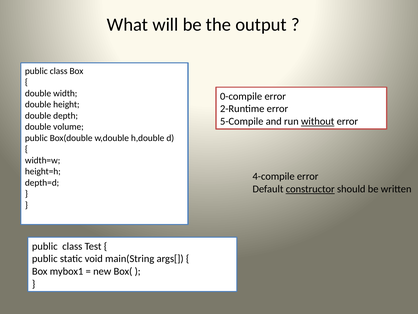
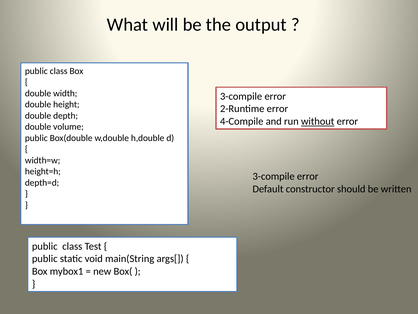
0-compile: 0-compile -> 3-compile (241, 96)
5-Compile: 5-Compile -> 4-Compile (242, 121)
4-compile: 4-compile -> 3-compile (274, 176)
constructor underline: present -> none (310, 189)
